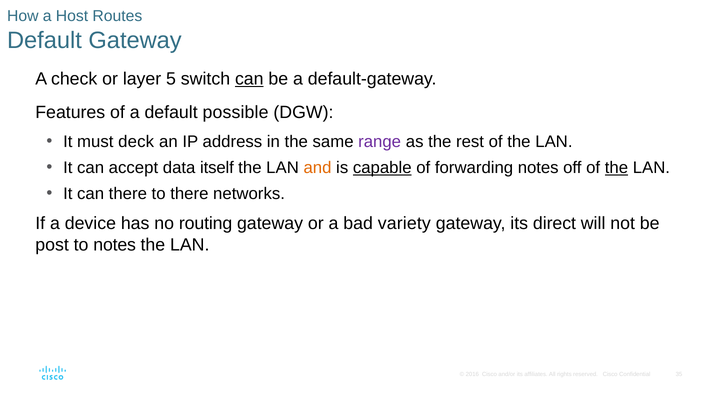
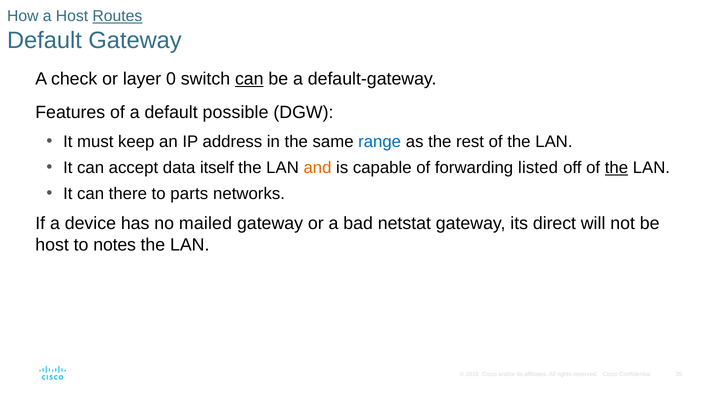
Routes underline: none -> present (117, 16)
5: 5 -> 0 (171, 79)
deck: deck -> keep (136, 142)
range colour: purple -> blue (380, 142)
capable underline: present -> none (382, 168)
forwarding notes: notes -> listed (538, 168)
to there: there -> parts (189, 194)
routing: routing -> mailed (205, 223)
variety: variety -> netstat (404, 223)
post: post -> host (52, 245)
